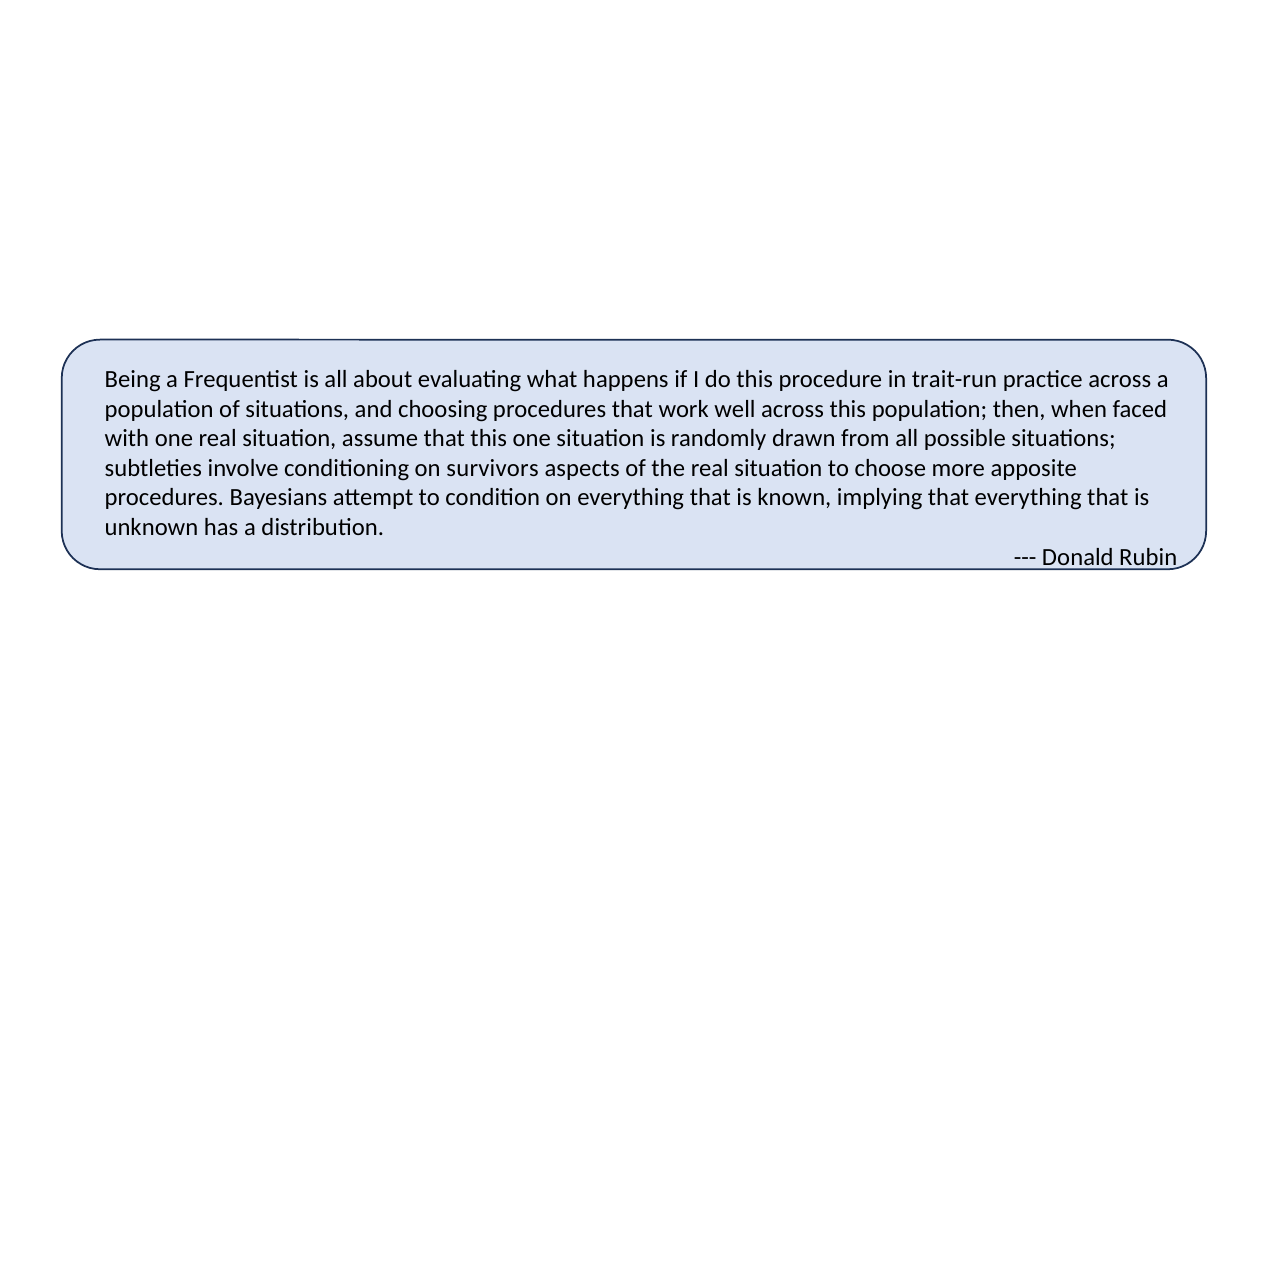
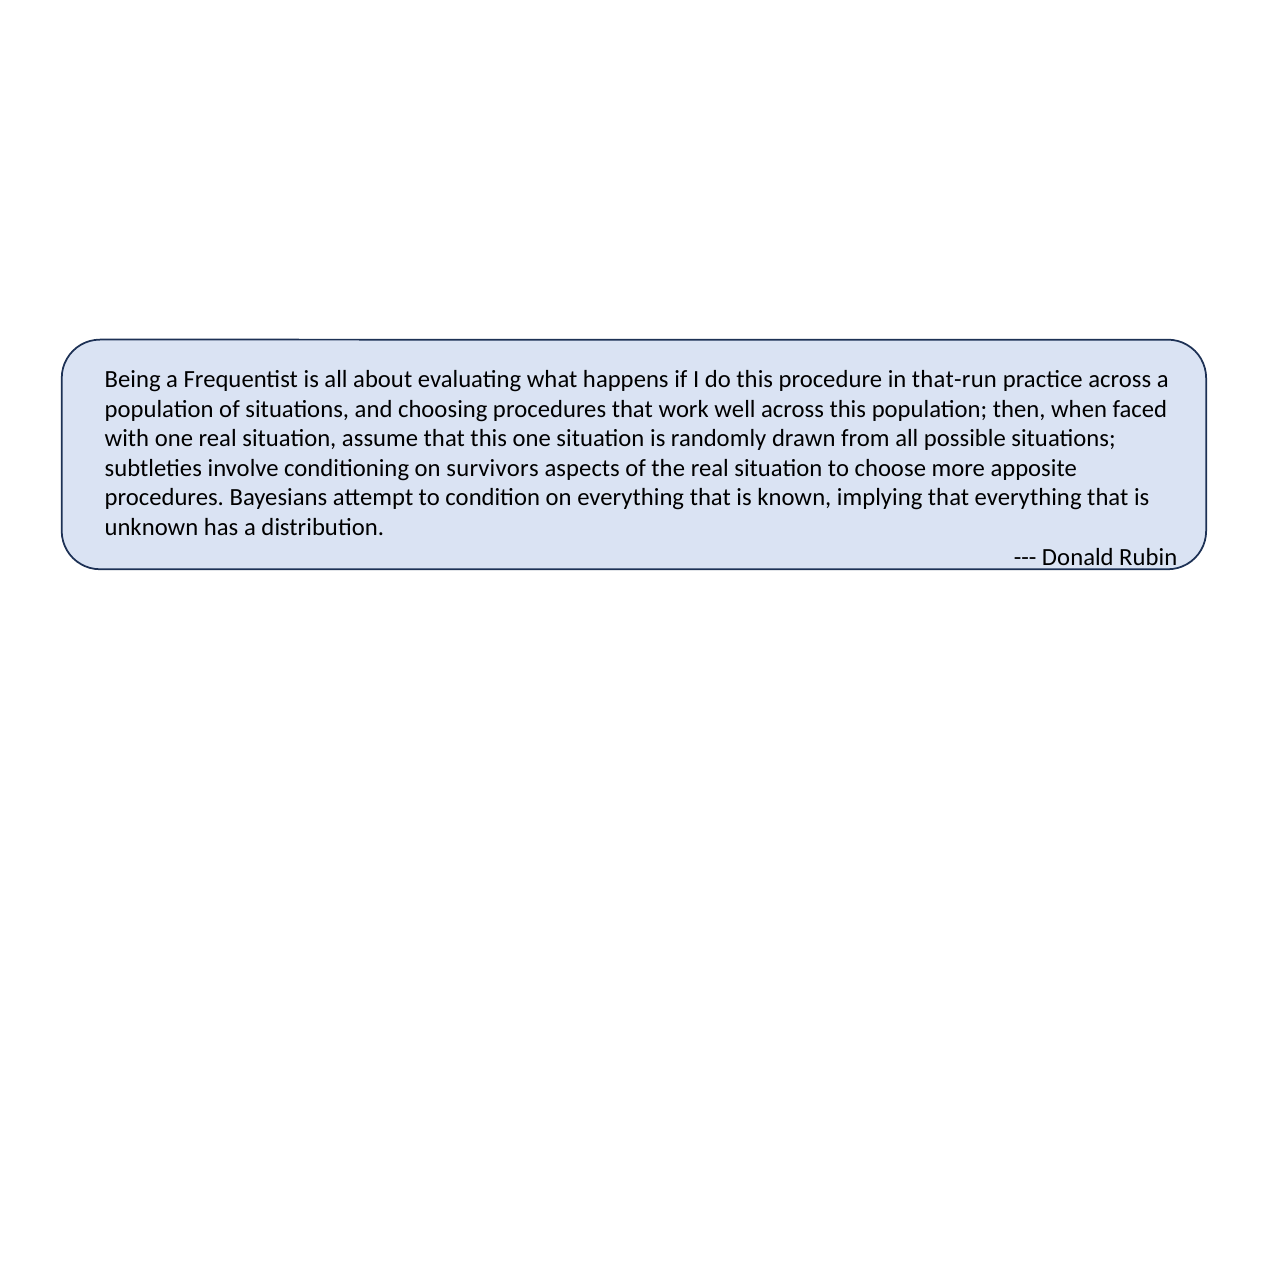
trait-run: trait-run -> that-run (954, 379)
